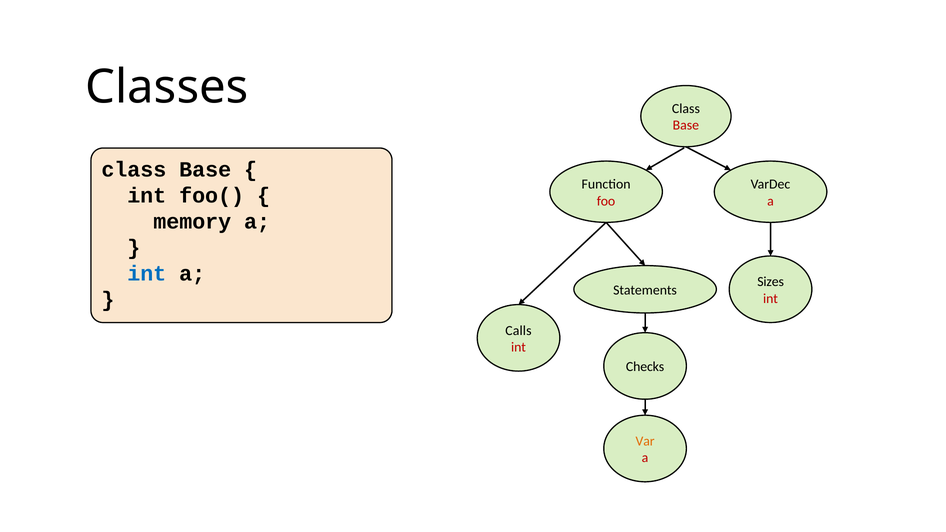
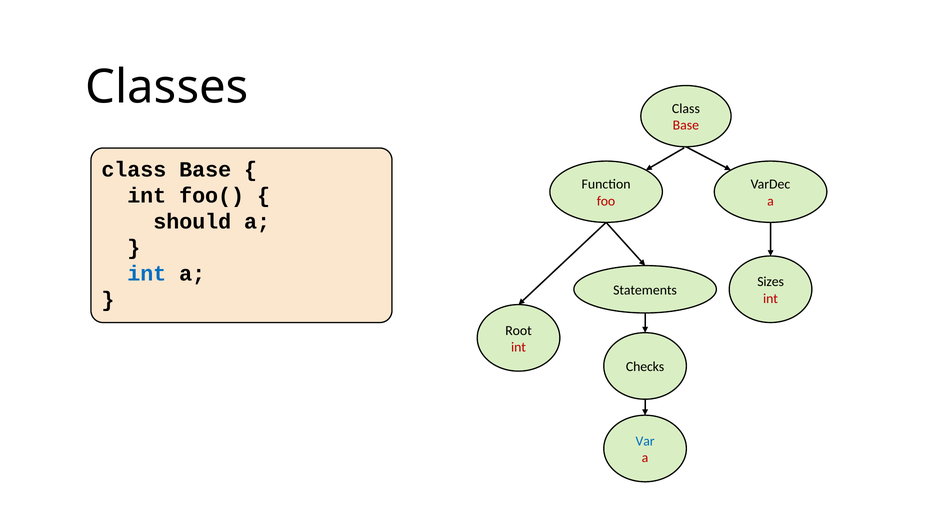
memory: memory -> should (192, 222)
Calls: Calls -> Root (519, 331)
Var colour: orange -> blue (645, 441)
